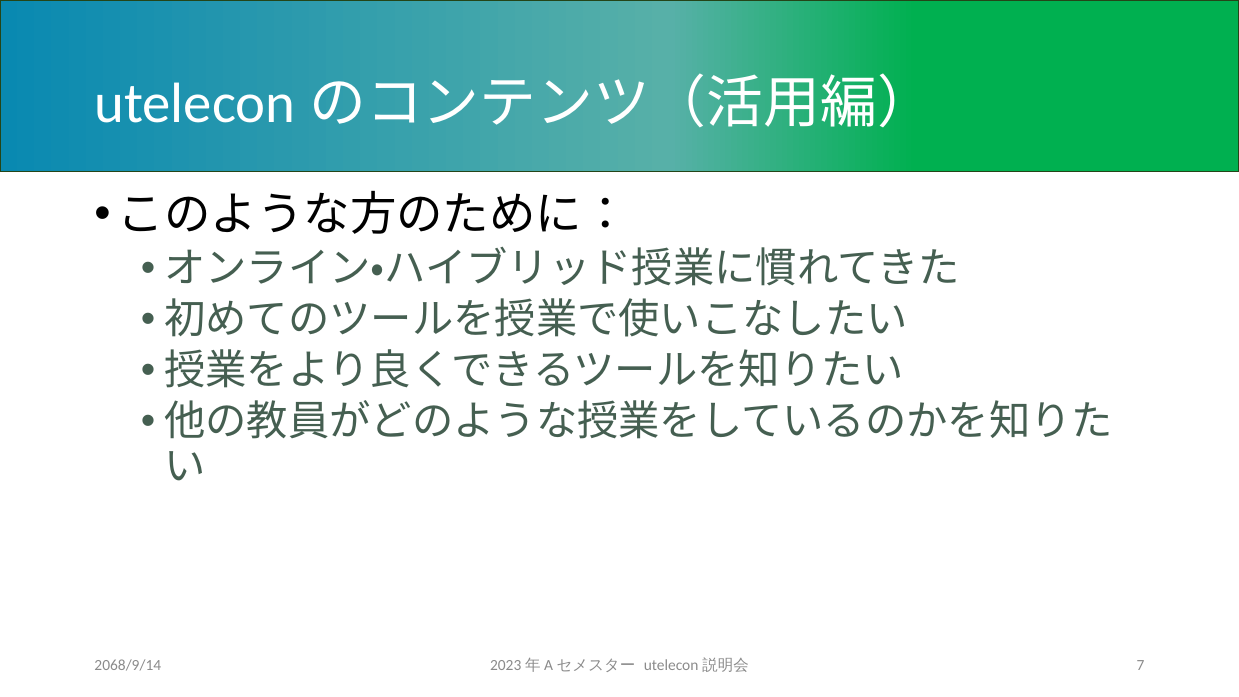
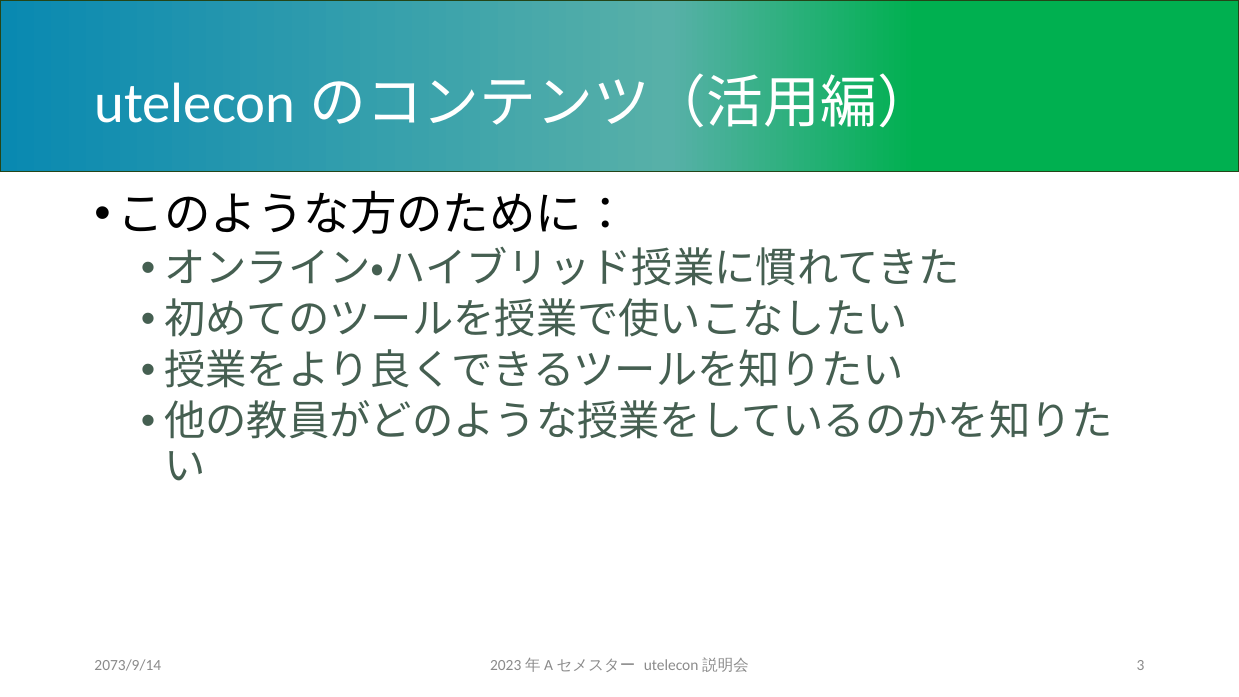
2068/9/14: 2068/9/14 -> 2073/9/14 (128, 666)
7: 7 -> 3 (1141, 665)
